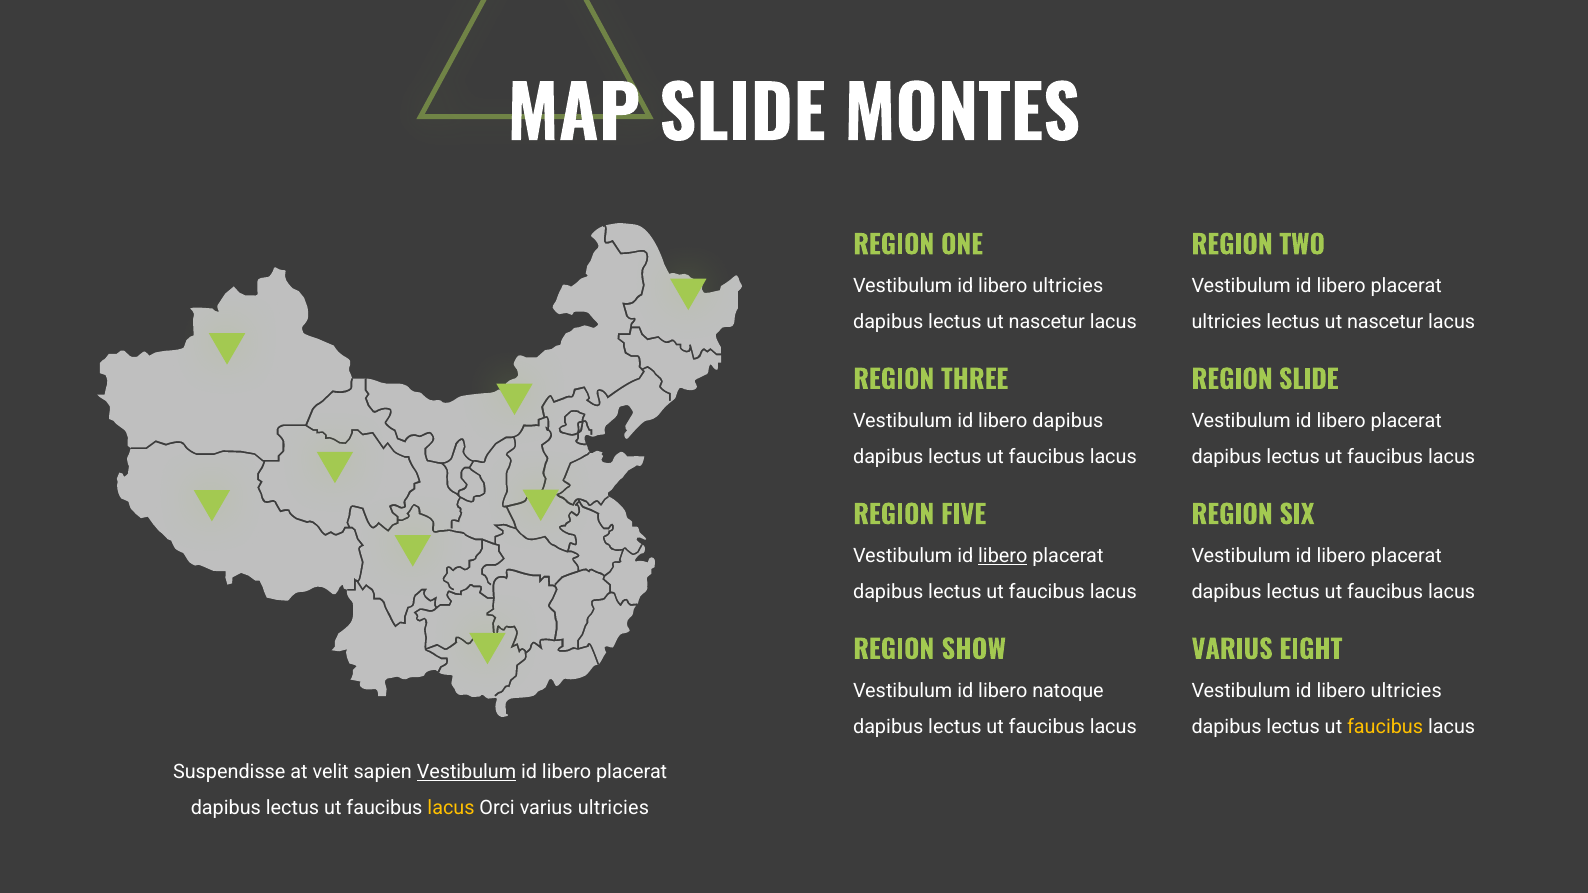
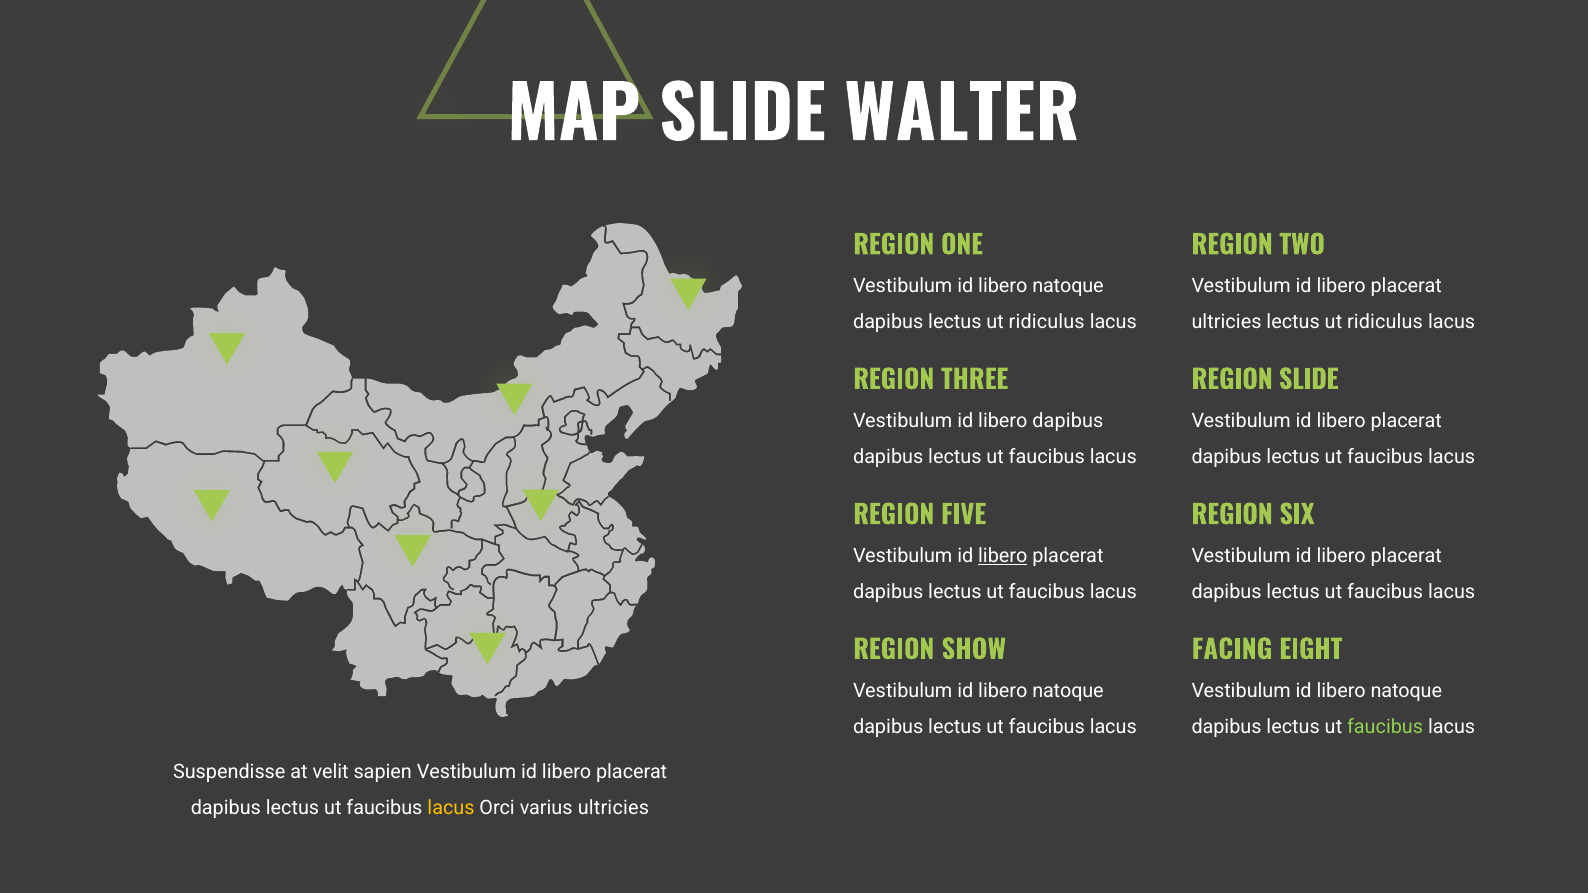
MONTES: MONTES -> WALTER (962, 116)
ultricies: ultricies -> natoque (1068, 286)
dapibus lectus ut nascetur: nascetur -> ridiculus (1047, 322)
nascetur: nascetur -> ridiculus (1385, 322)
VARIUS: VARIUS -> FACING (1232, 650)
ultricies: ultricies -> natoque (1406, 691)
faucibus colour: yellow -> light green (1385, 727)
Vestibulum underline: present -> none (467, 772)
